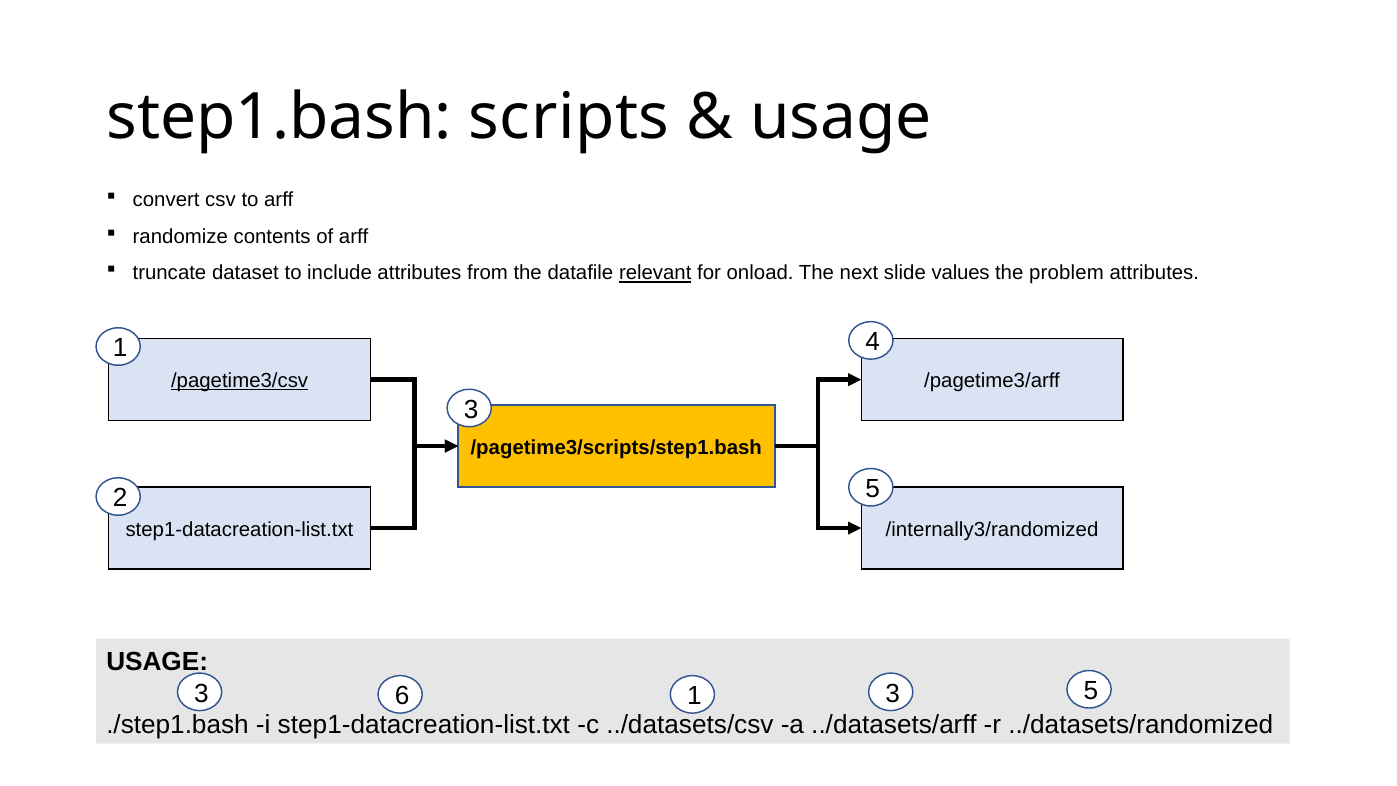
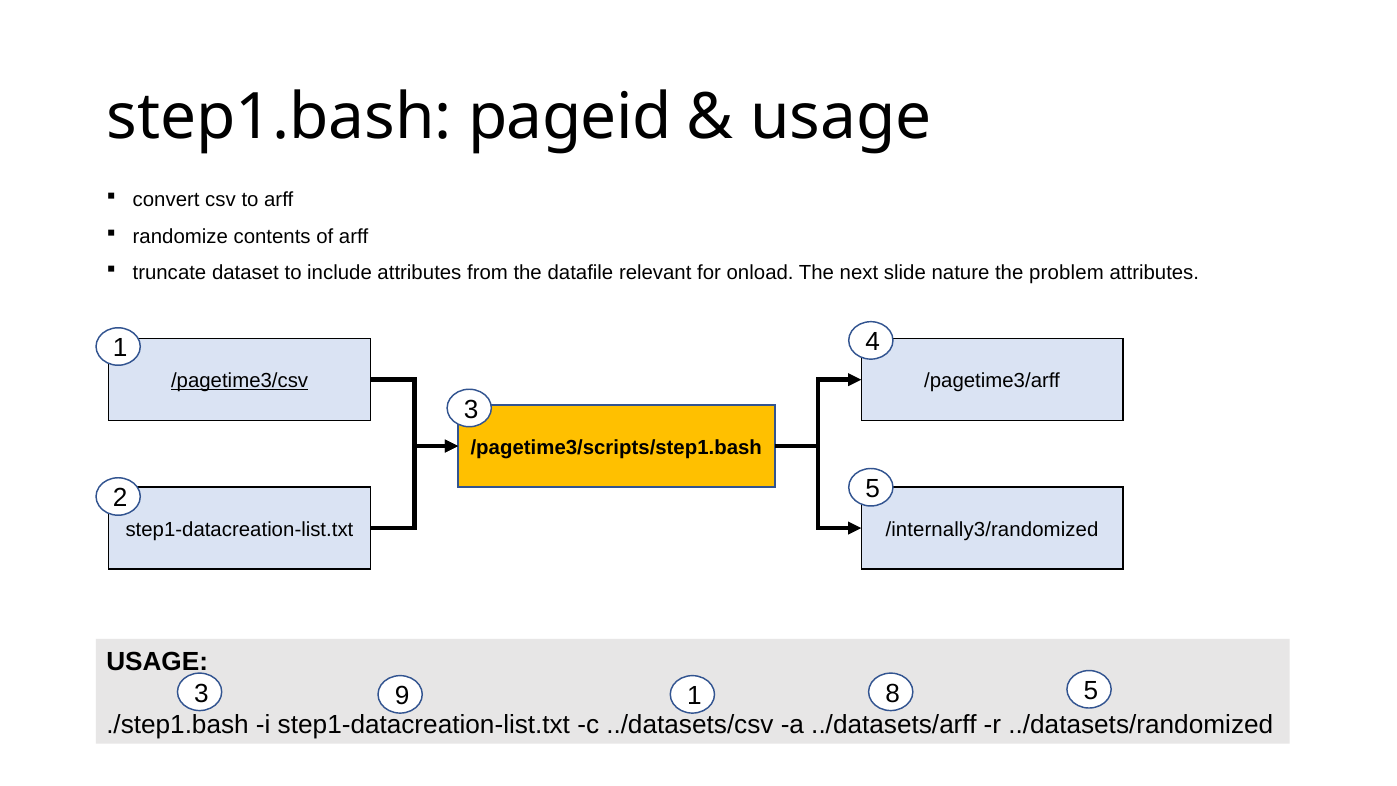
scripts: scripts -> pageid (570, 117)
relevant underline: present -> none (655, 273)
values: values -> nature (961, 273)
6: 6 -> 9 (402, 696)
1 3: 3 -> 8 (893, 693)
